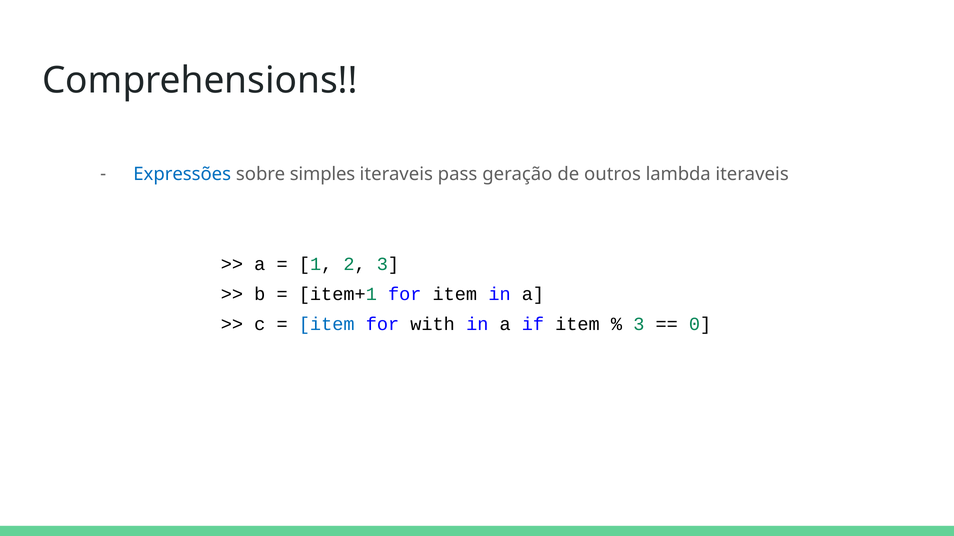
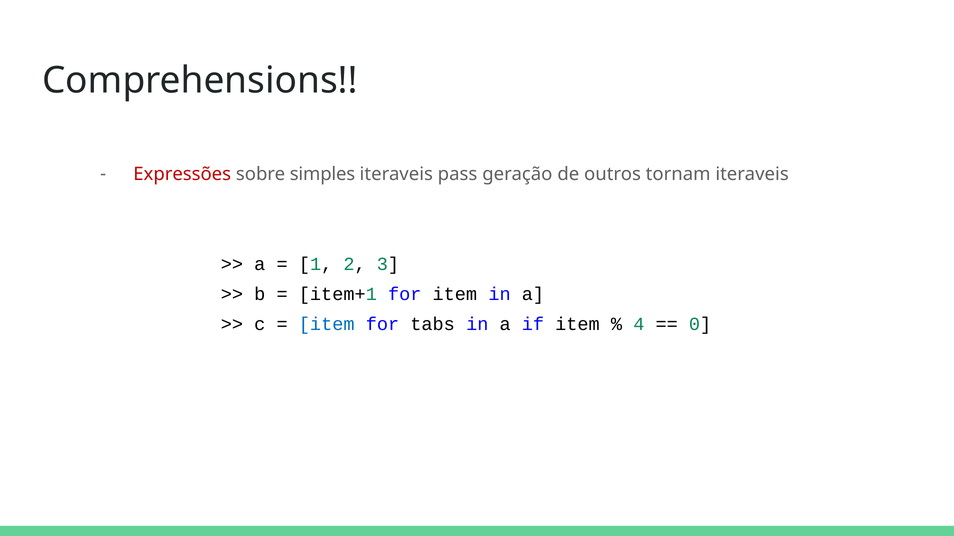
Expressões colour: blue -> red (182, 174)
lambda: lambda -> tornam (678, 174)
with: with -> tabs (433, 324)
3: 3 -> 4 (639, 324)
